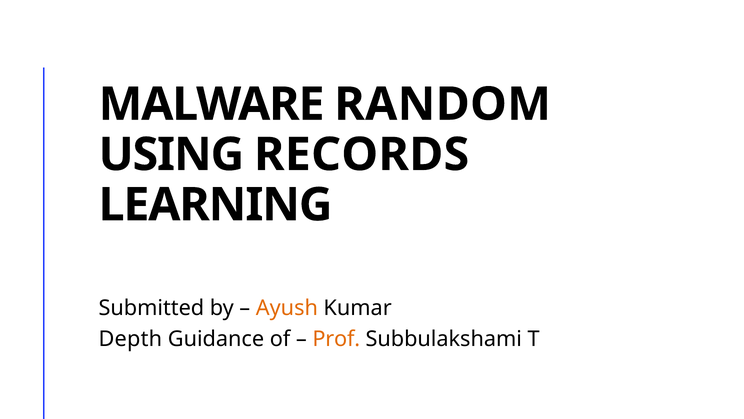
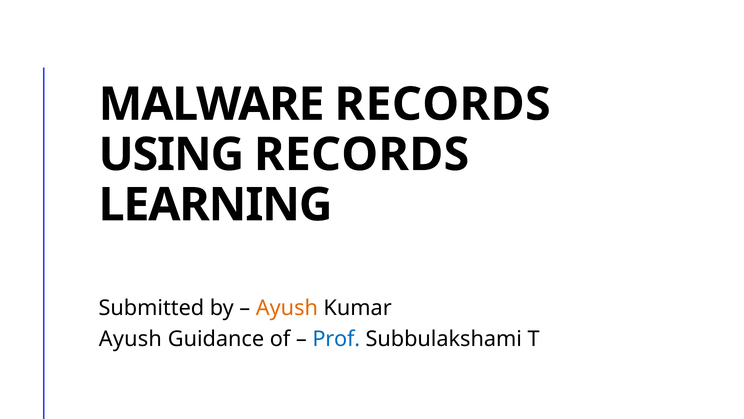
MALWARE RANDOM: RANDOM -> RECORDS (443, 104)
Depth: Depth -> Ayush (130, 339)
Prof colour: orange -> blue (336, 339)
